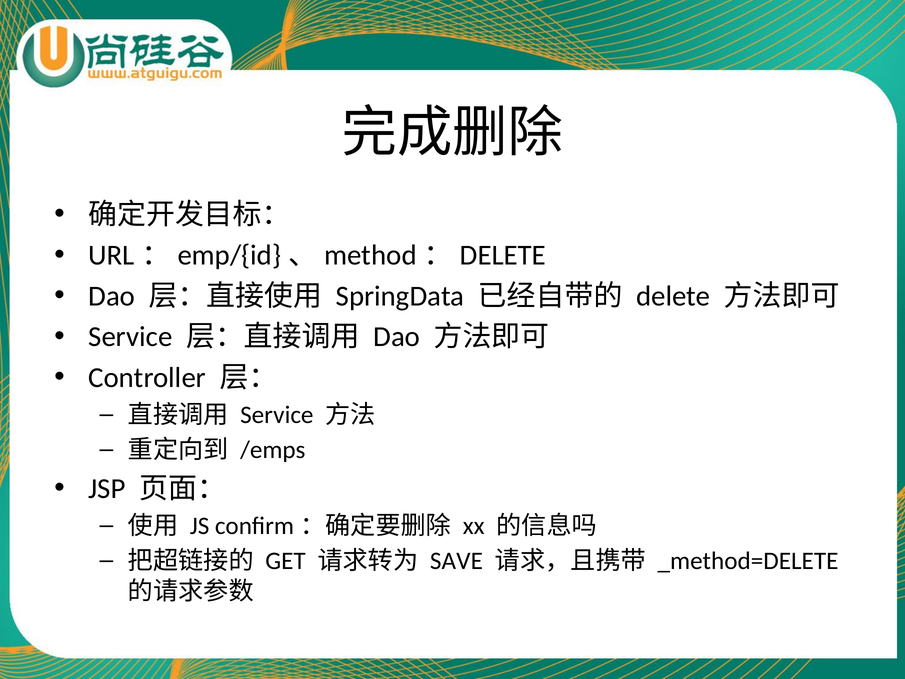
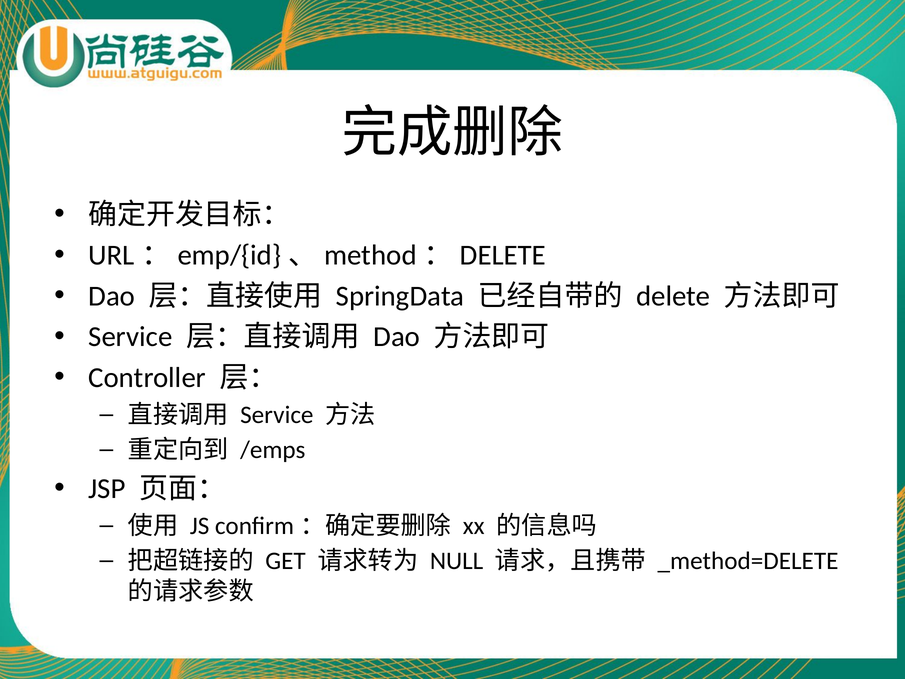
SAVE: SAVE -> NULL (457, 561)
